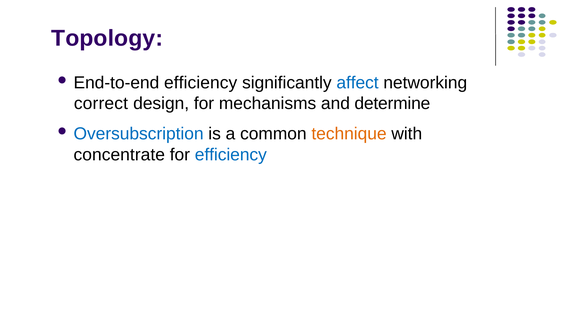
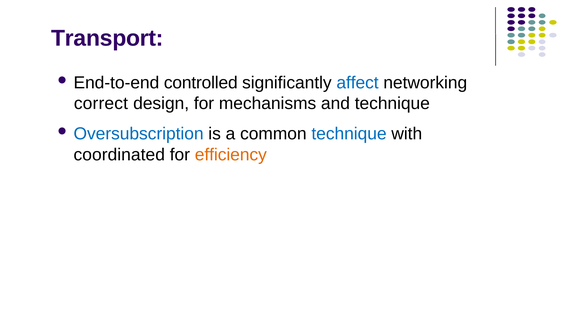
Topology: Topology -> Transport (107, 38)
End-to-end efficiency: efficiency -> controlled (201, 83)
and determine: determine -> technique (392, 104)
technique colour: orange -> blue (349, 134)
concentrate: concentrate -> coordinated (119, 155)
efficiency colour: blue -> orange (231, 155)
